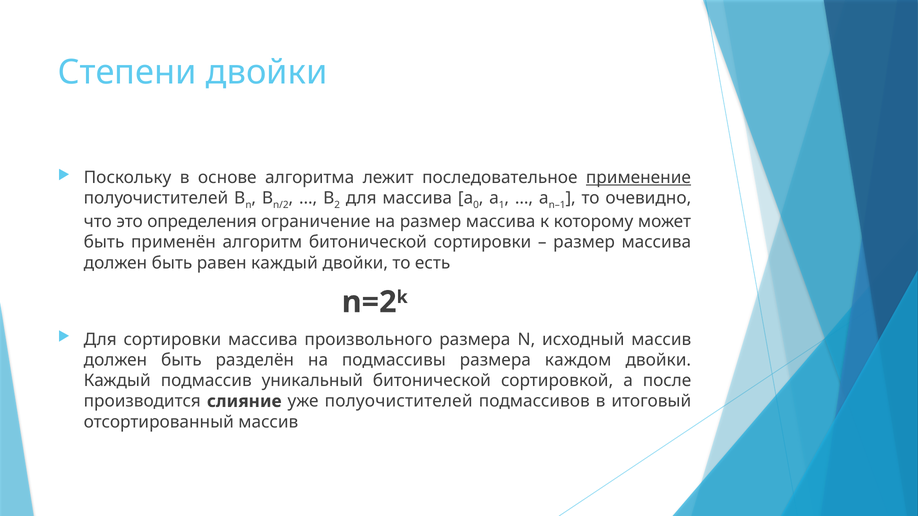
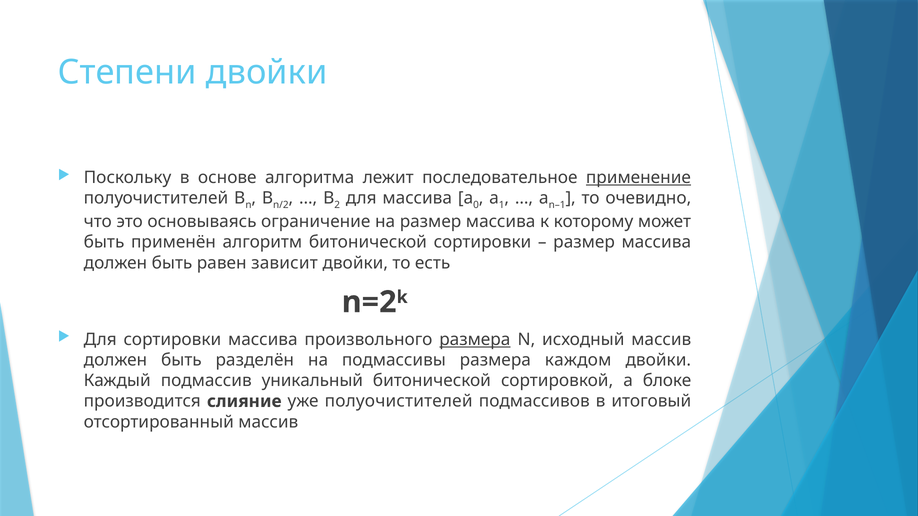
определения: определения -> основываясь (202, 222)
равен каждый: каждый -> зависит (284, 263)
размера underline: none -> present (475, 340)
после: после -> блоке (667, 381)
